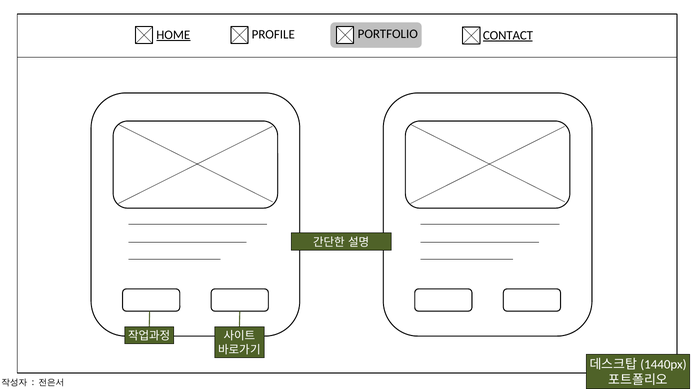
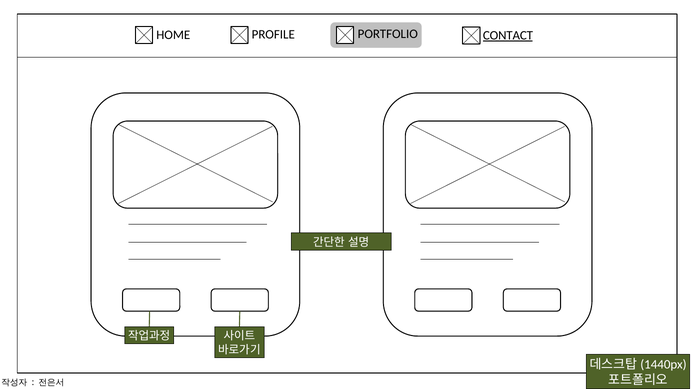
HOME underline: present -> none (173, 35)
